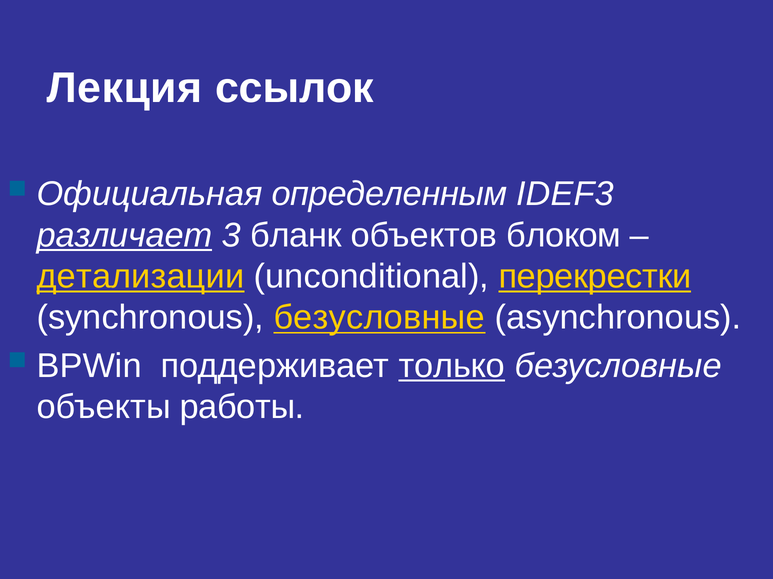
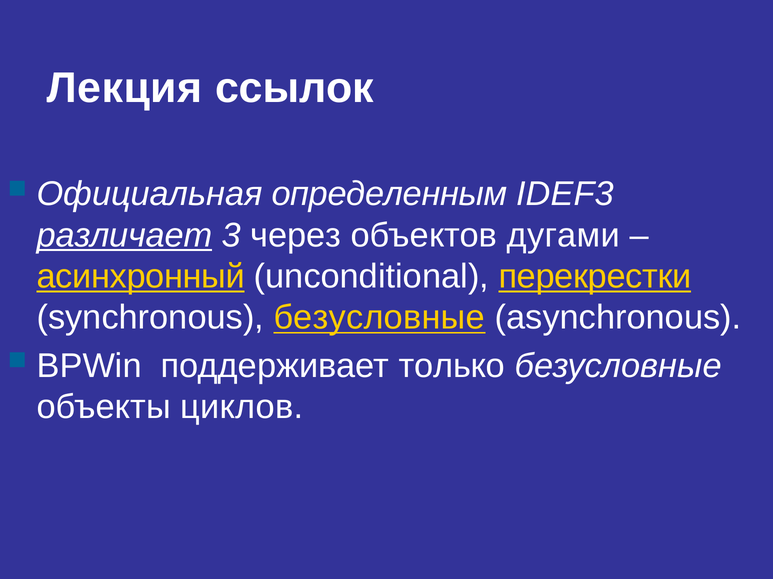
бланк: бланк -> через (296, 236)
блоком: блоком -> дугами (563, 236)
детализации: детализации -> асинхронный (141, 277)
только underline: present -> none (452, 366)
работы: работы -> циклов (242, 407)
